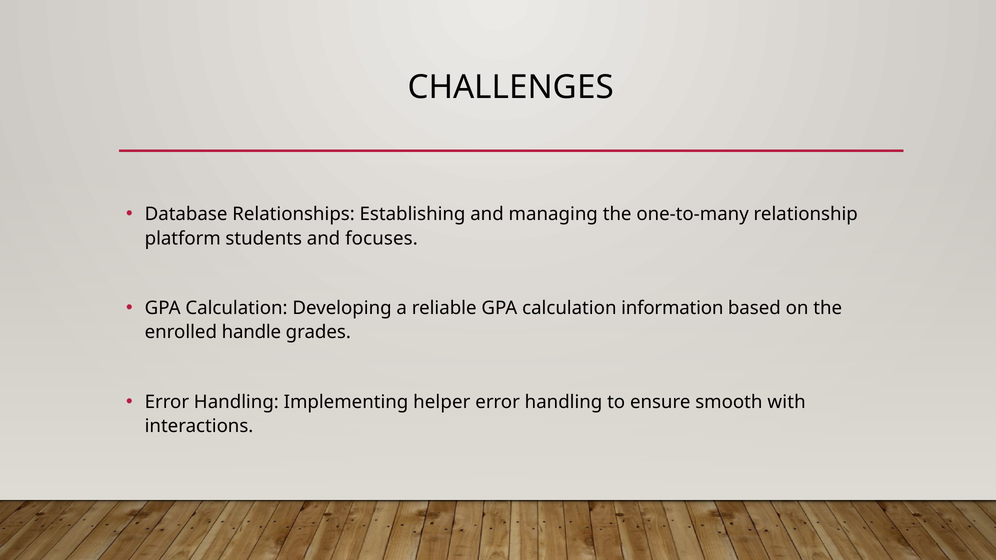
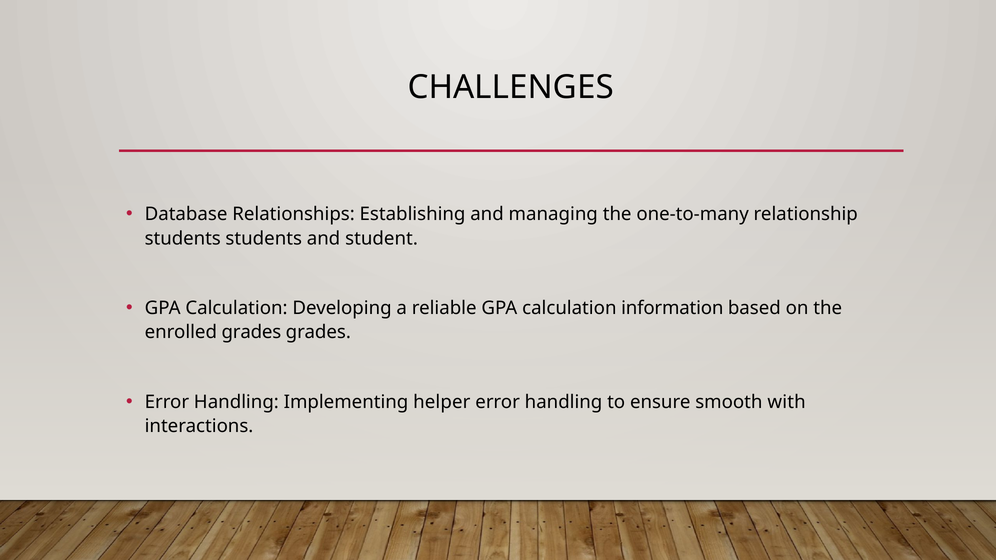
platform: platform -> students (183, 239)
focuses: focuses -> student (382, 239)
enrolled handle: handle -> grades (251, 332)
